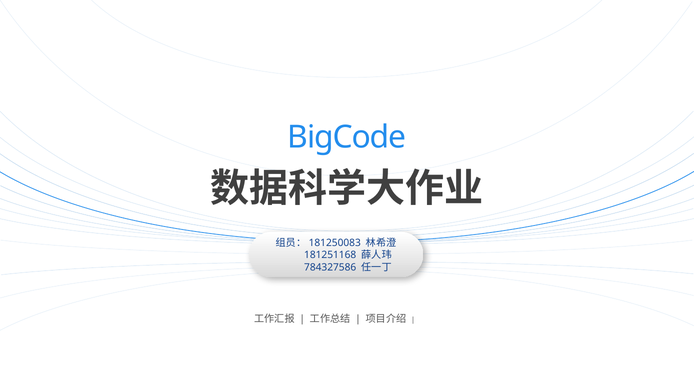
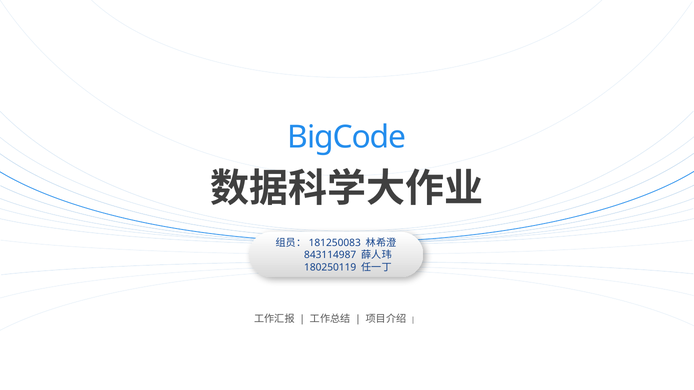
181251168: 181251168 -> 843114987 (330, 255)
784327586: 784327586 -> 180250119 (330, 268)
